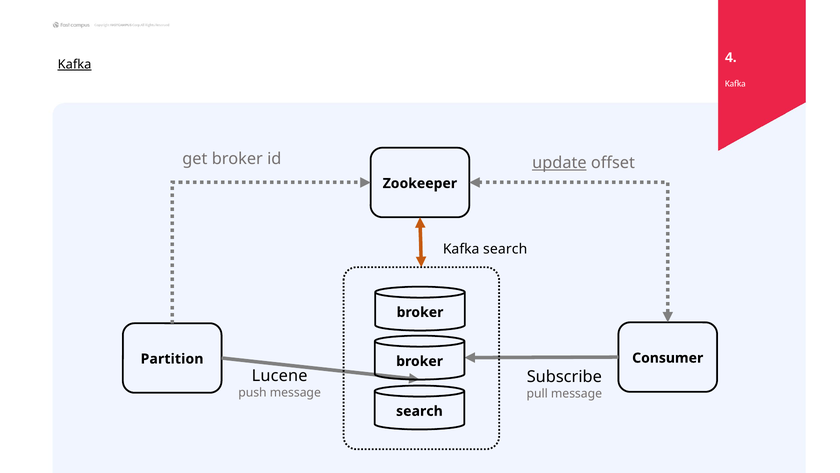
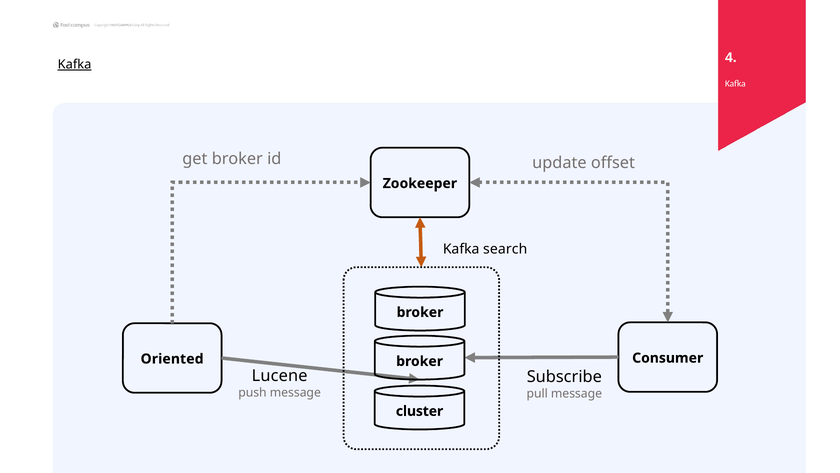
update underline: present -> none (559, 163)
Partition: Partition -> Oriented (172, 359)
search: search -> cluster (420, 411)
